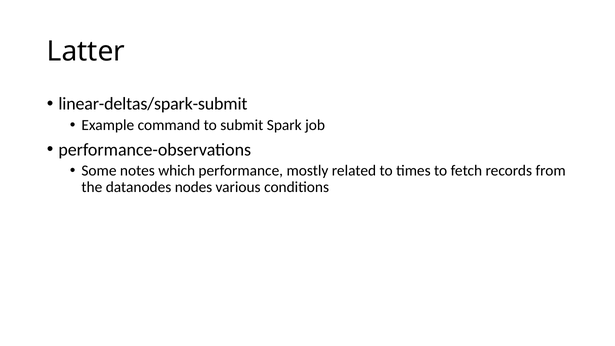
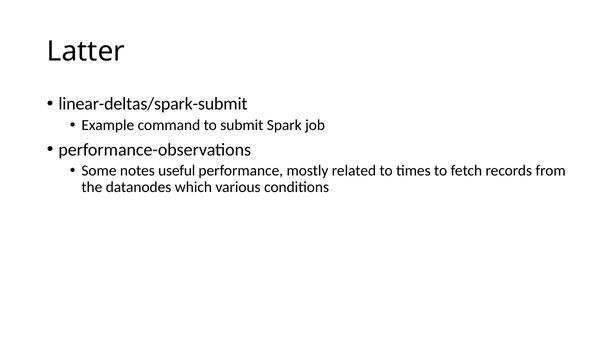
which: which -> useful (177, 171)
nodes: nodes -> which (193, 187)
